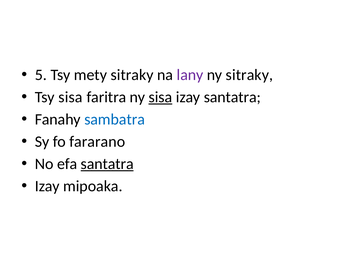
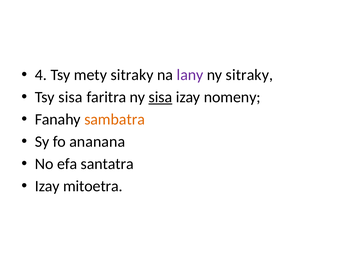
5: 5 -> 4 (41, 75)
izay santatra: santatra -> nomeny (232, 97)
sambatra colour: blue -> orange (115, 120)
fararano: fararano -> ananana (97, 142)
santatra underline: present -> none (107, 164)
mipoaka: mipoaka -> mitoetra (93, 187)
